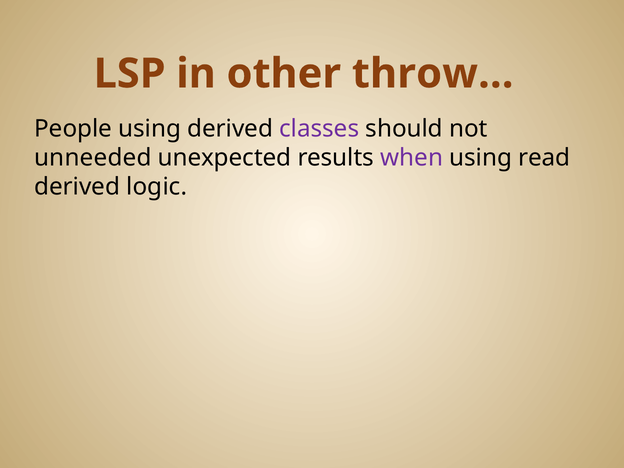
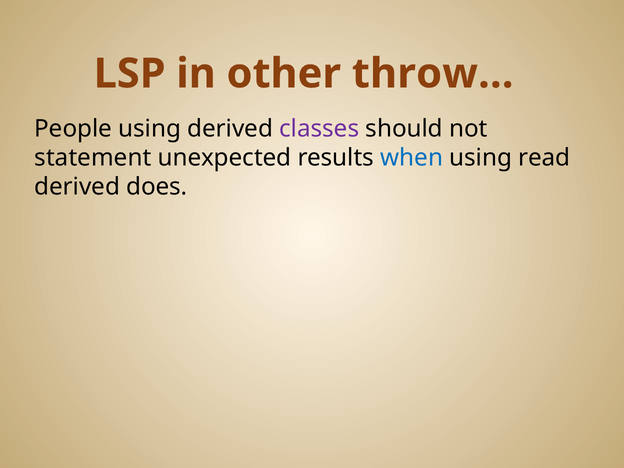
unneeded: unneeded -> statement (93, 158)
when colour: purple -> blue (412, 158)
logic: logic -> does (157, 187)
